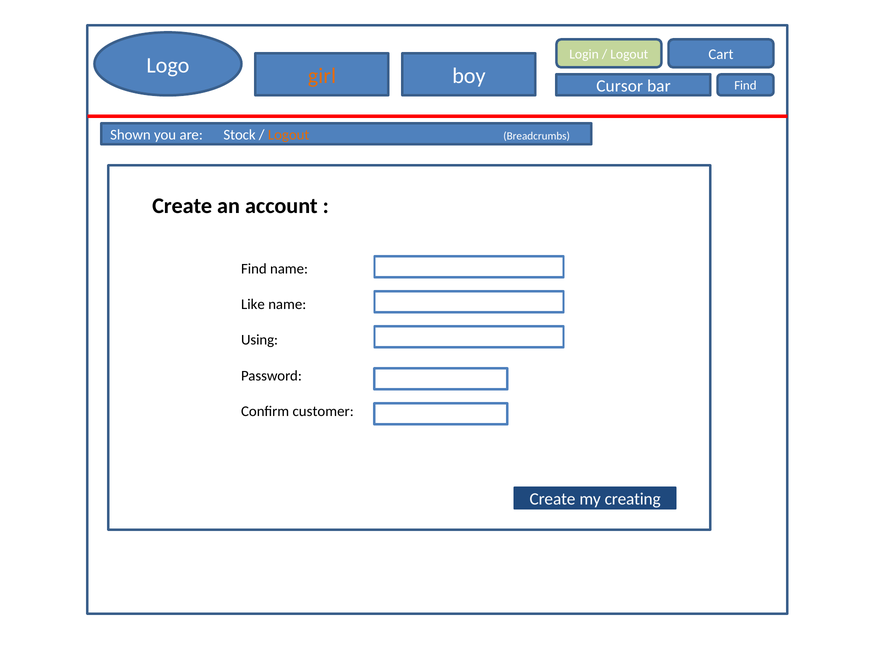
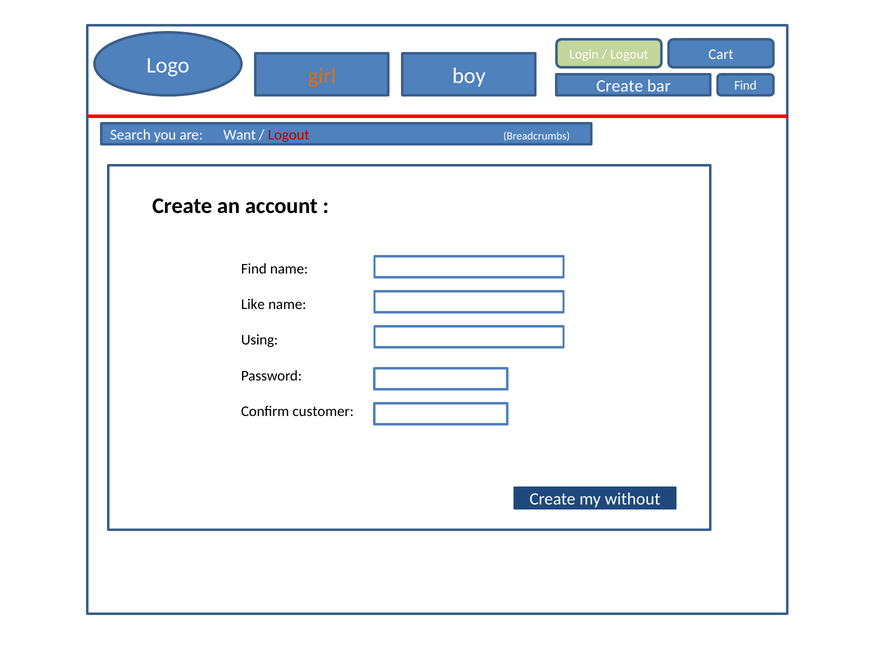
Cursor: Cursor -> Create (620, 86)
Shown: Shown -> Search (130, 135)
Stock: Stock -> Want (240, 135)
Logout colour: orange -> red (289, 135)
creating: creating -> without (633, 499)
